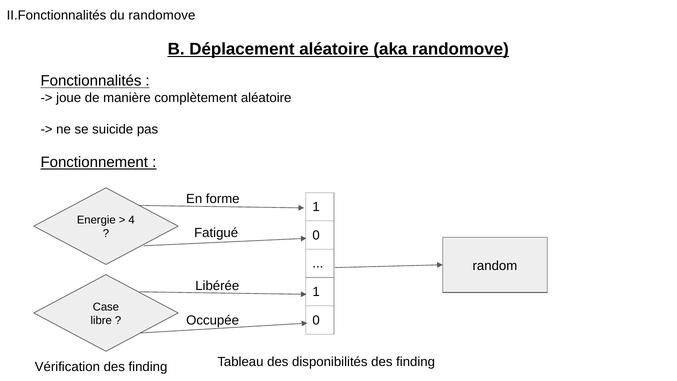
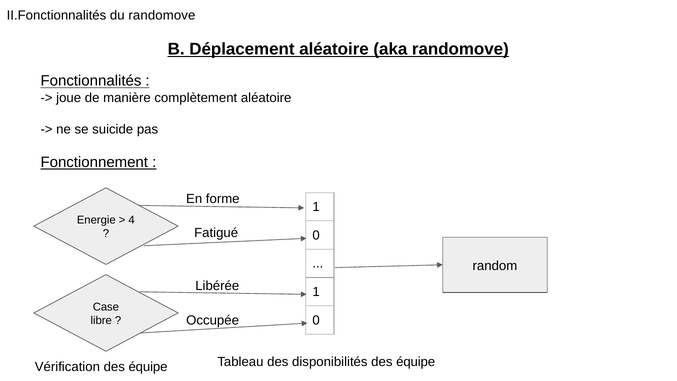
disponibilités des finding: finding -> équipe (416, 362)
Vérification des finding: finding -> équipe (148, 367)
